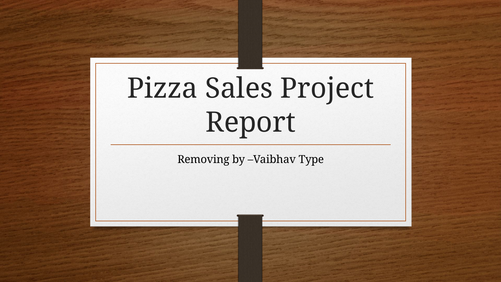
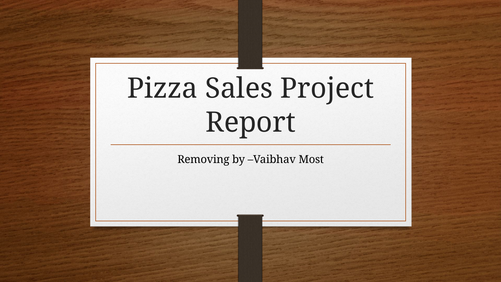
Type: Type -> Most (311, 160)
